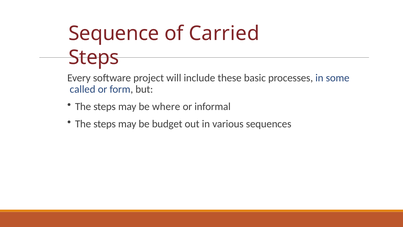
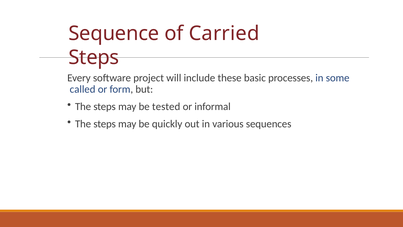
where: where -> tested (166, 107)
budget: budget -> quickly (167, 124)
